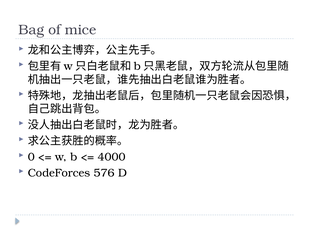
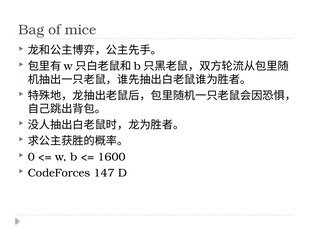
4000: 4000 -> 1600 (112, 157)
576: 576 -> 147 (104, 173)
